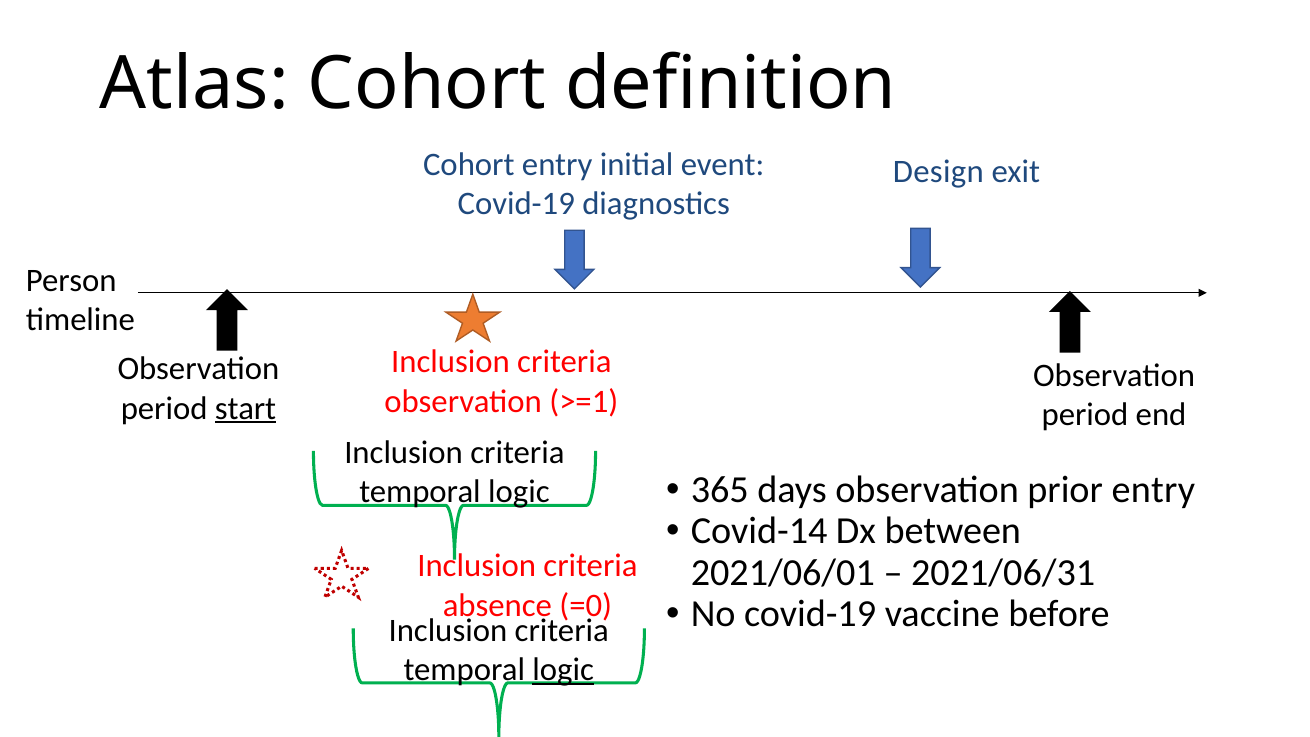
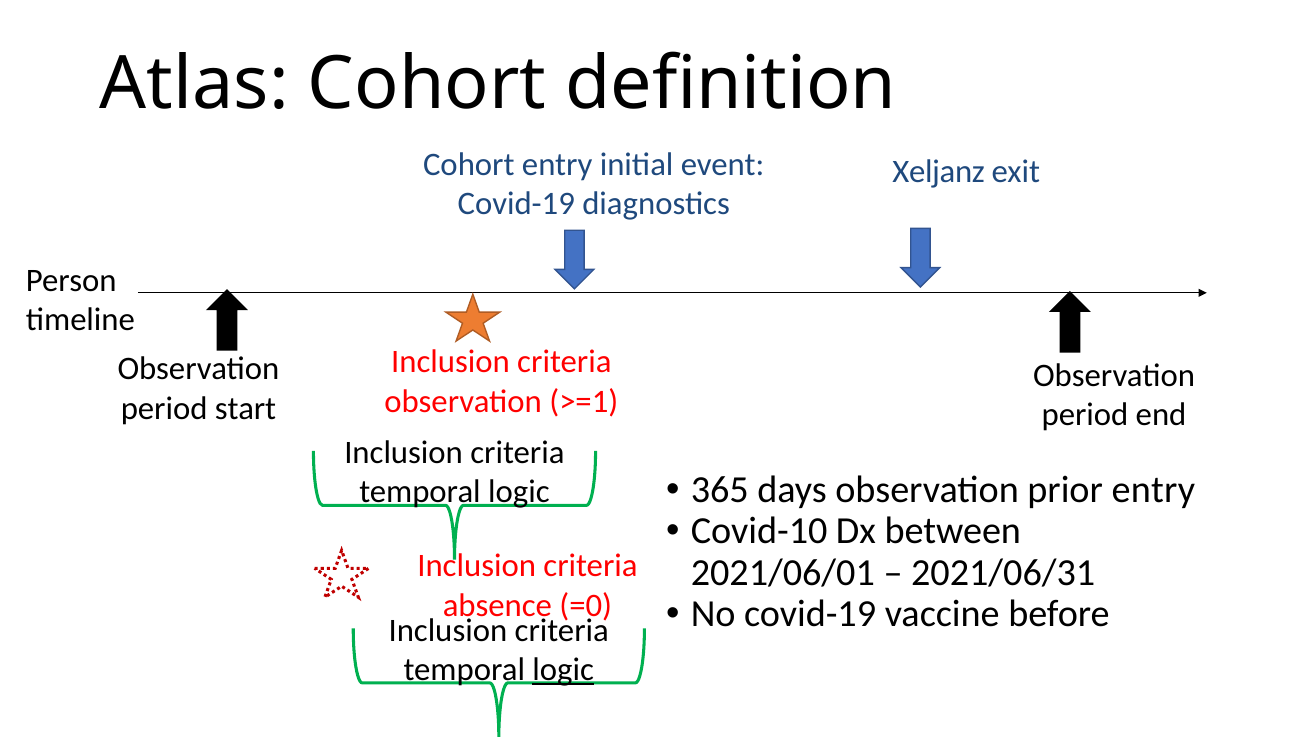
Design: Design -> Xeljanz (939, 172)
start underline: present -> none (246, 408)
Covid-14: Covid-14 -> Covid-10 (759, 531)
